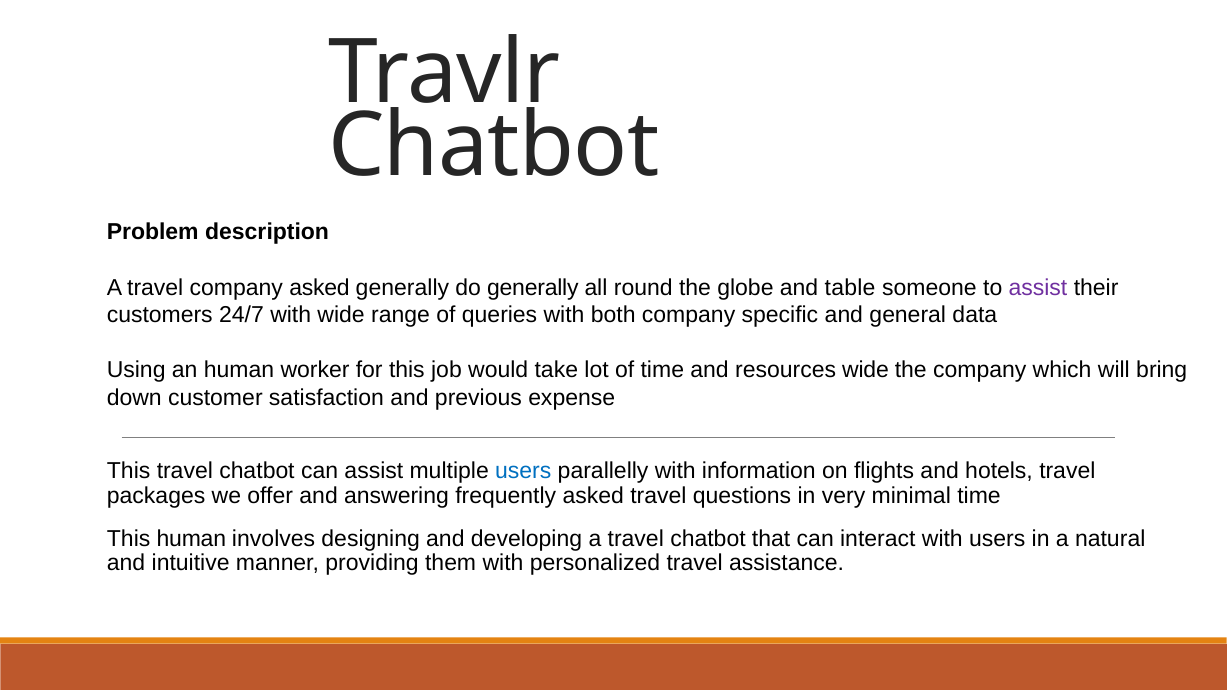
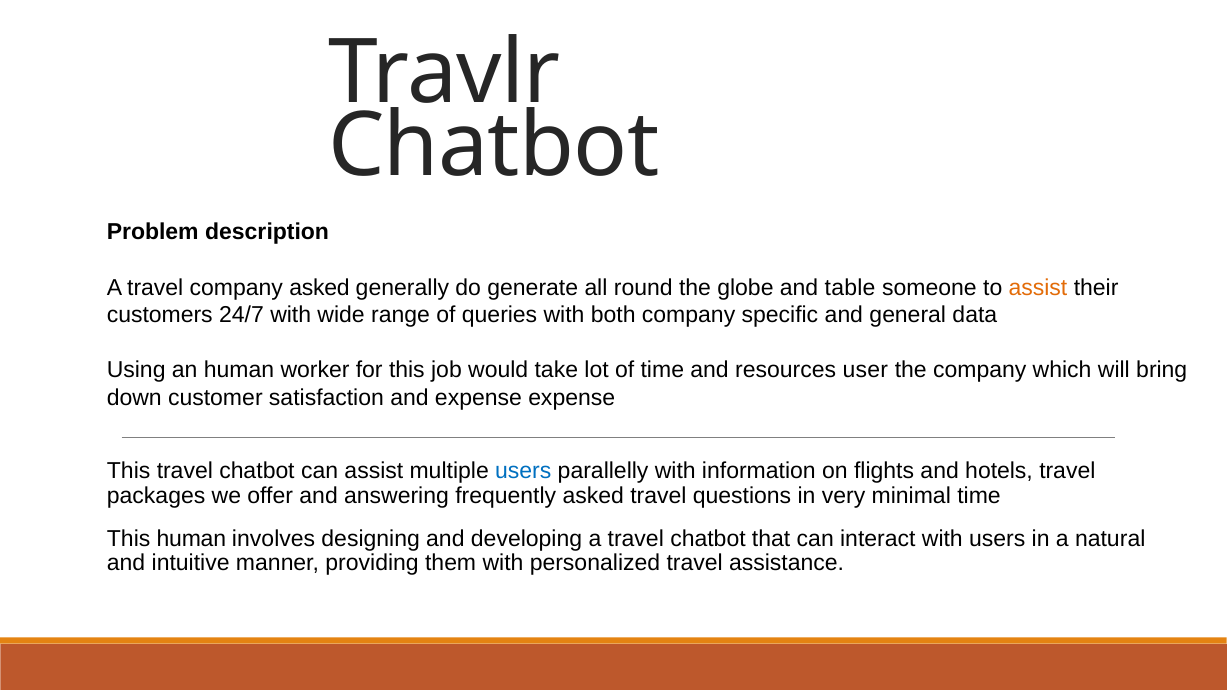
do generally: generally -> generate (533, 288)
assist colour: purple -> orange (1038, 288)
resources wide: wide -> user (865, 370)
and previous: previous -> expense (478, 398)
